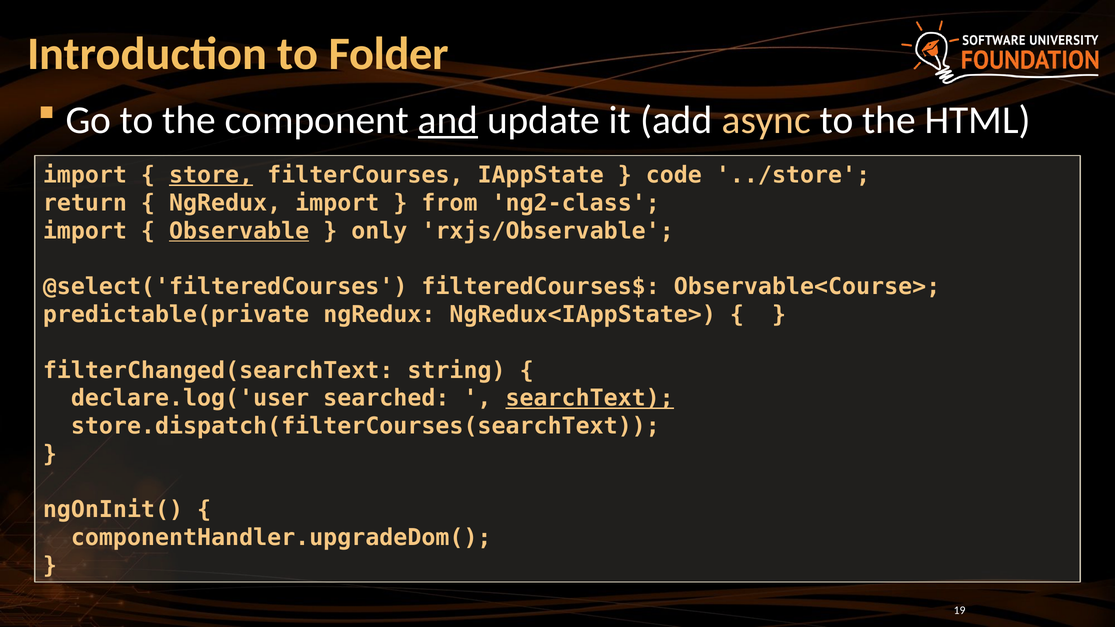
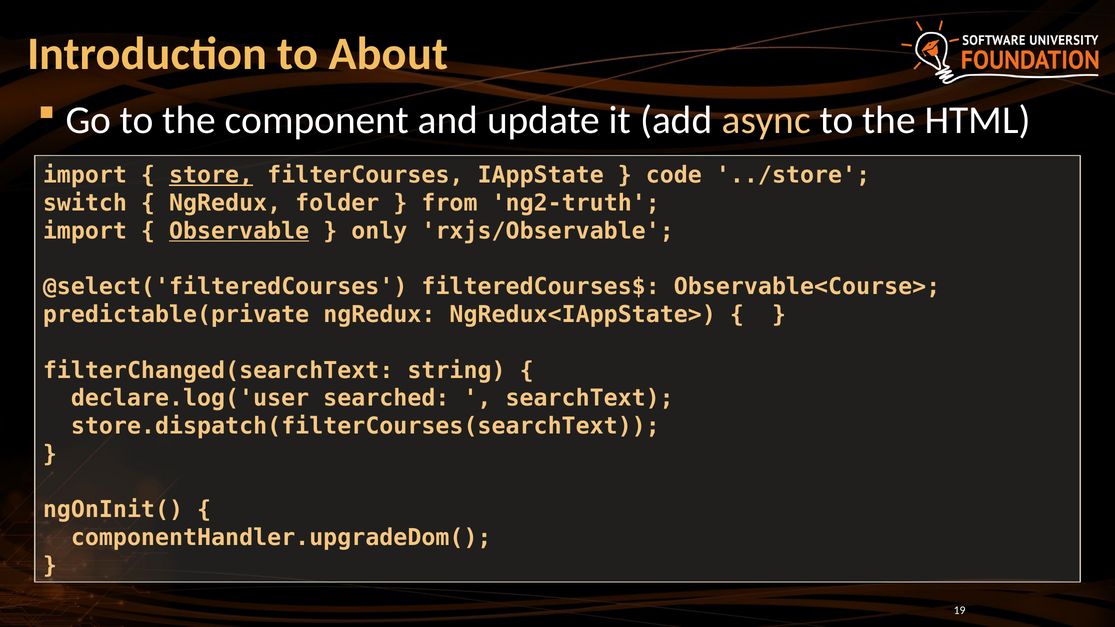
Folder: Folder -> About (388, 54)
and underline: present -> none (448, 120)
return: return -> switch (85, 203)
NgRedux import: import -> folder (337, 203)
ng2-class: ng2-class -> ng2-truth (576, 203)
searchText underline: present -> none (590, 398)
